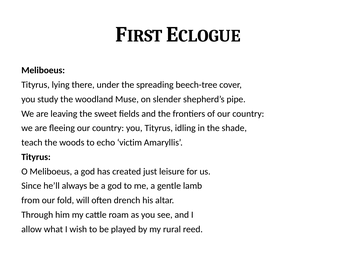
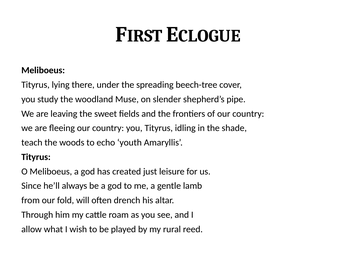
victim: victim -> youth (129, 143)
